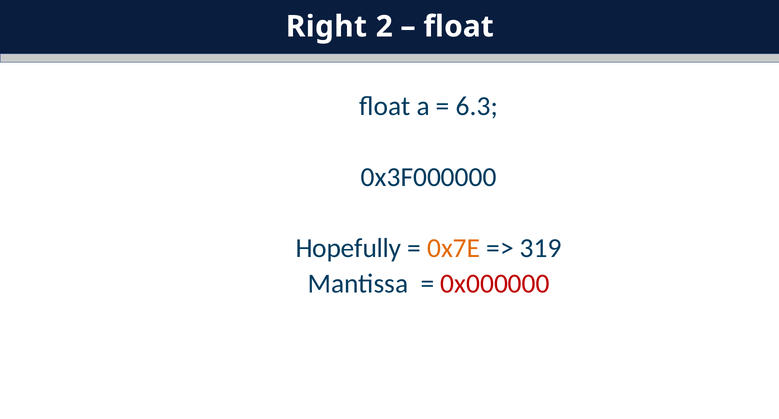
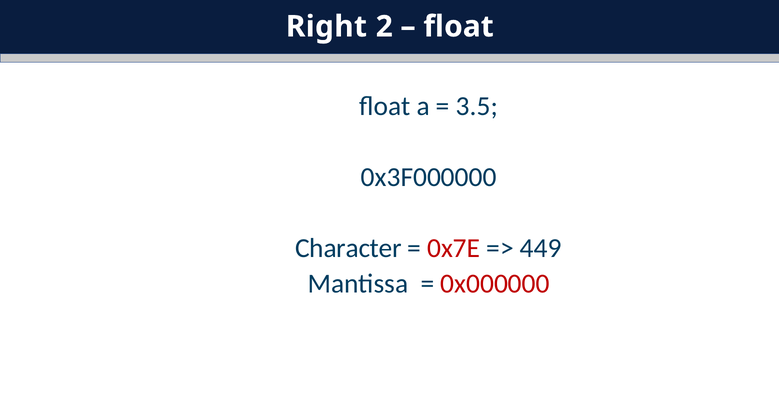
6.3: 6.3 -> 3.5 (477, 106)
Hopefully: Hopefully -> Character (348, 249)
0x7E colour: orange -> red (454, 249)
319: 319 -> 449 (541, 249)
